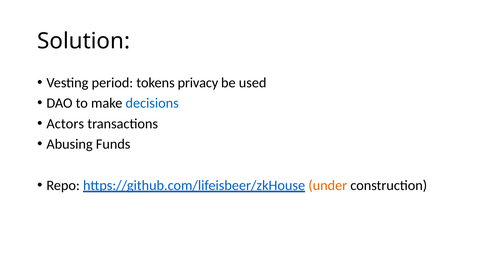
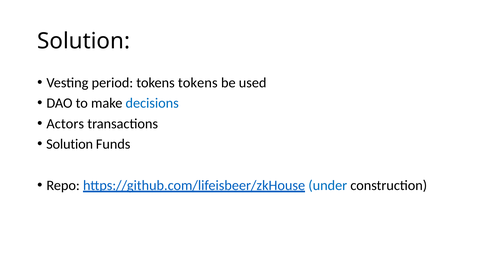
tokens privacy: privacy -> tokens (198, 83)
Abusing: Abusing -> Solution (70, 144)
under colour: orange -> blue (328, 185)
